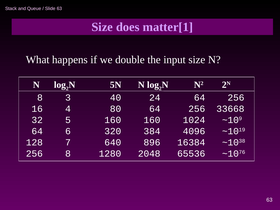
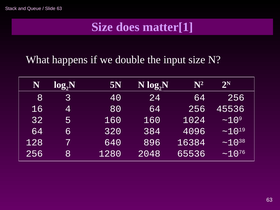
33668: 33668 -> 45536 (230, 109)
